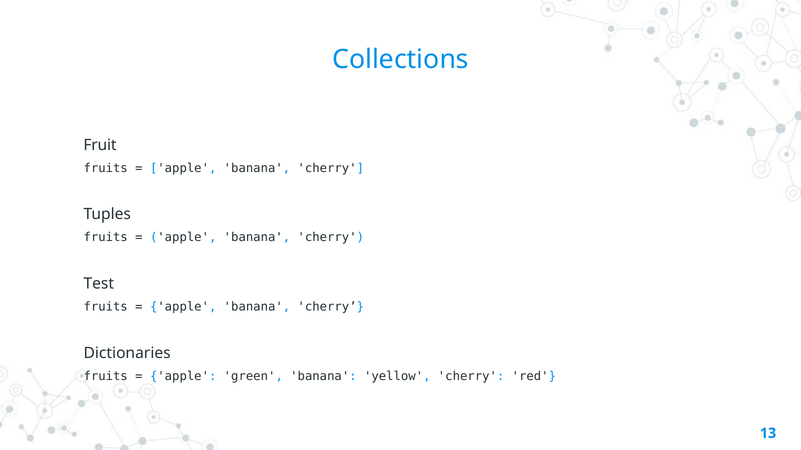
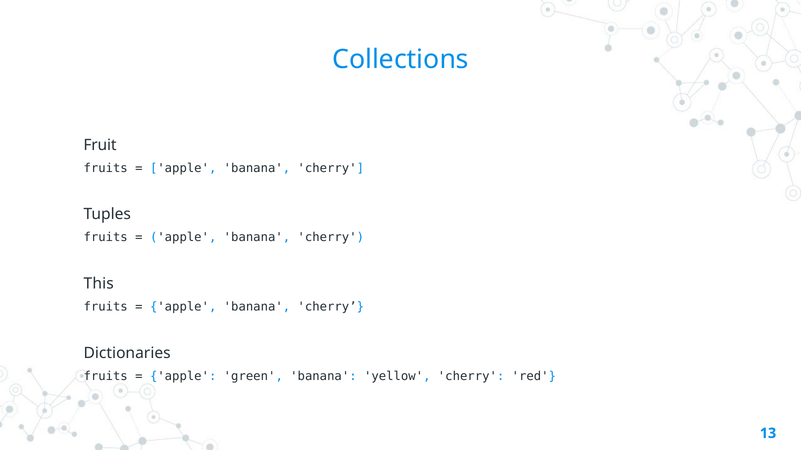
Test: Test -> This (99, 284)
